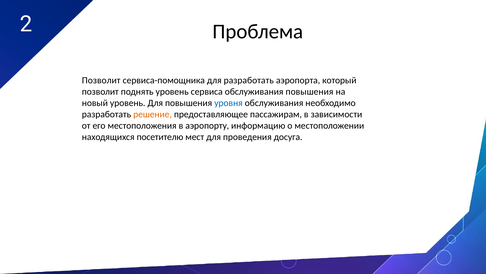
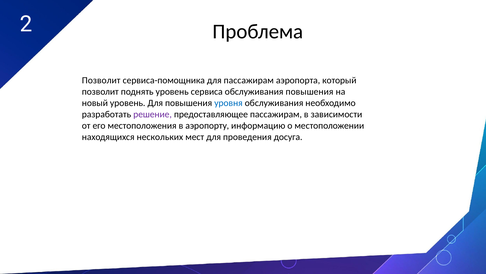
для разработать: разработать -> пассажирам (249, 80)
решение colour: orange -> purple (153, 114)
посетителю: посетителю -> нескольких (160, 137)
